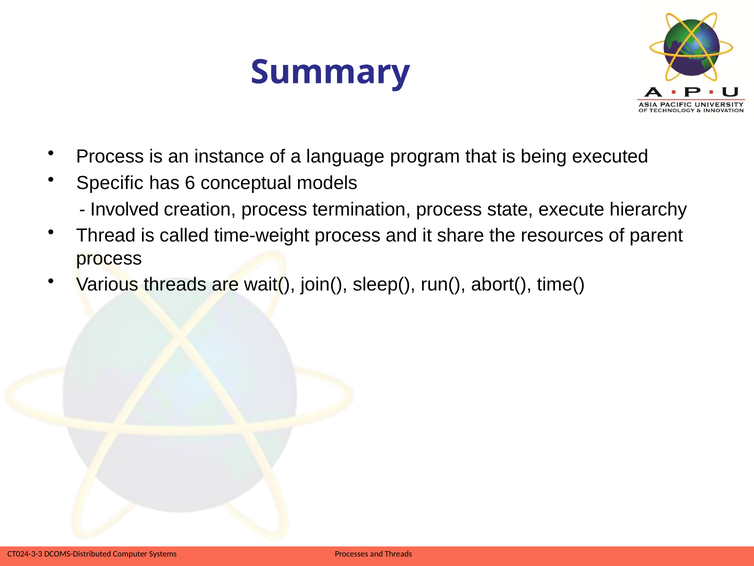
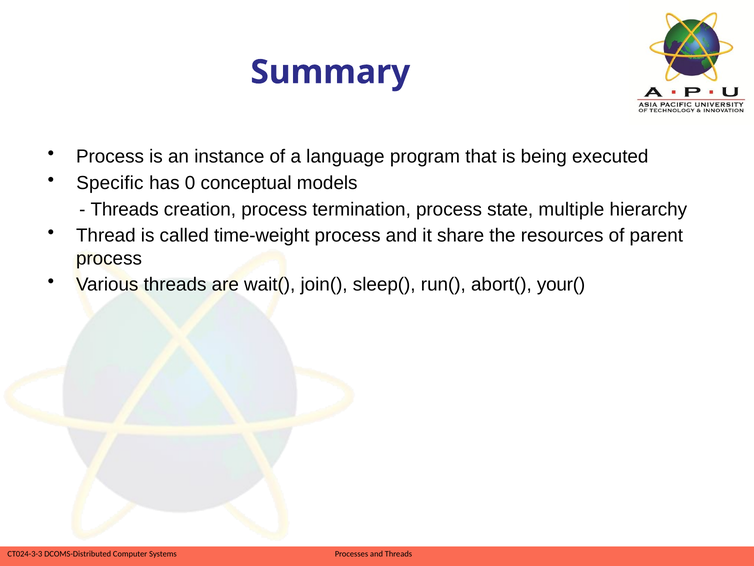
6: 6 -> 0 (190, 183)
Involved: Involved -> Threads (125, 209)
execute: execute -> multiple (571, 209)
time(: time( -> your( (561, 285)
